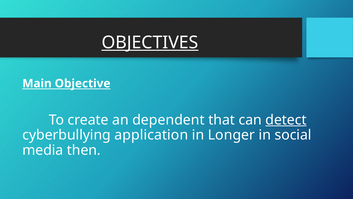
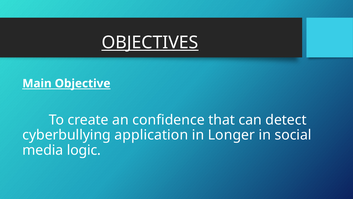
dependent: dependent -> confidence (169, 120)
detect underline: present -> none (286, 120)
then: then -> logic (84, 150)
